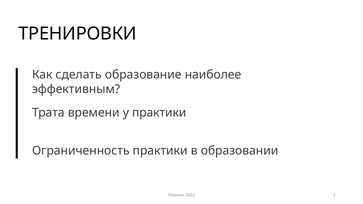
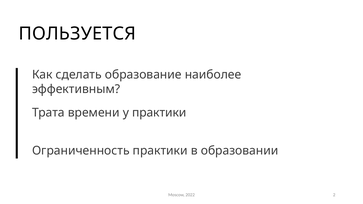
ТРЕНИРОВКИ: ТРЕНИРОВКИ -> ПОЛЬЗУЕТСЯ (77, 34)
